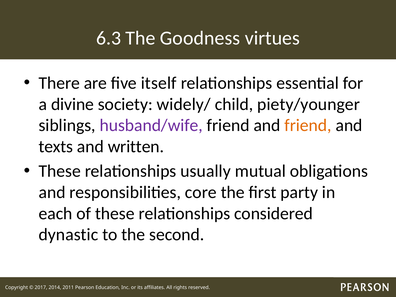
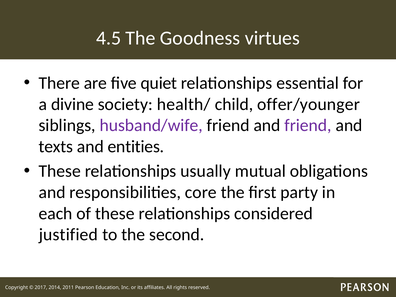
6.3: 6.3 -> 4.5 (109, 38)
itself: itself -> quiet (159, 83)
widely/: widely/ -> health/ (184, 104)
piety/younger: piety/younger -> offer/younger (309, 104)
friend colour: orange -> purple (308, 125)
written: written -> entities (136, 147)
dynastic: dynastic -> justified (68, 235)
